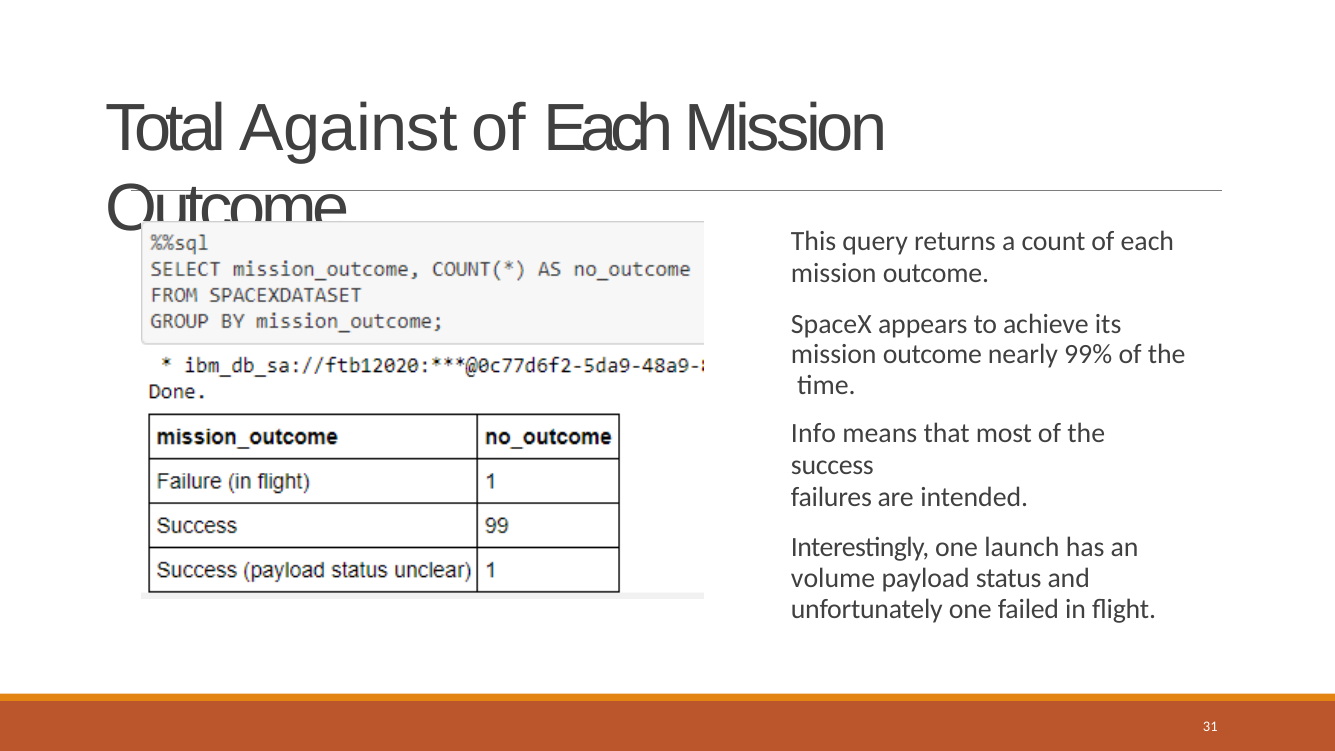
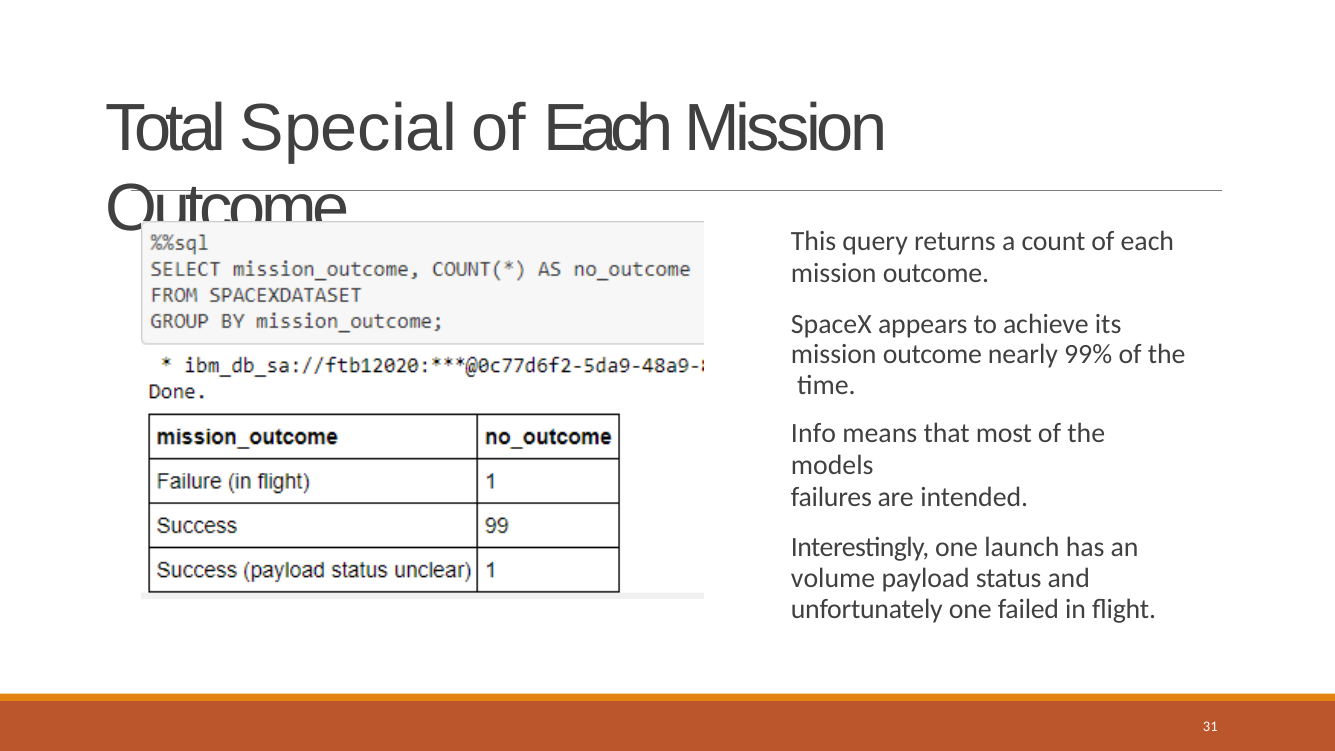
Against: Against -> Special (349, 128)
success: success -> models (832, 465)
